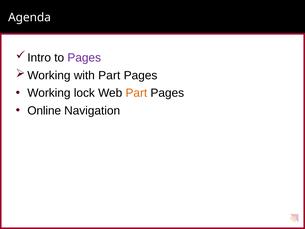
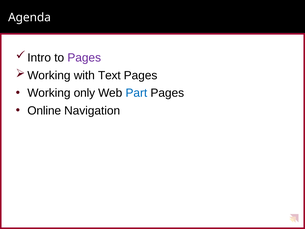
with Part: Part -> Text (109, 75)
lock: lock -> only (84, 93)
Part colour: orange -> blue (136, 93)
